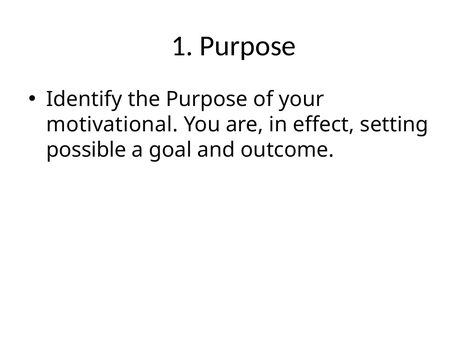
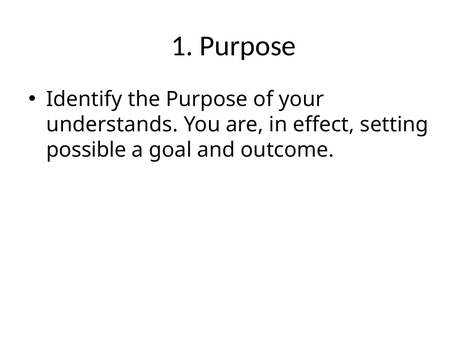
motivational: motivational -> understands (112, 125)
